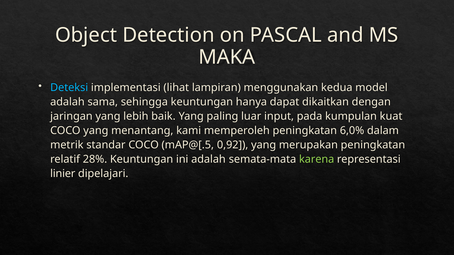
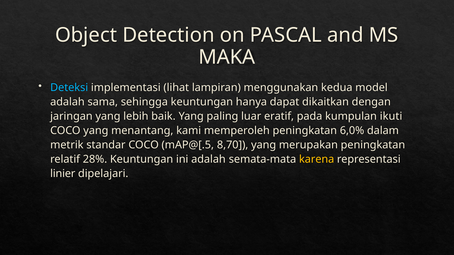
input: input -> eratif (279, 116)
kuat: kuat -> ikuti (391, 116)
0,92: 0,92 -> 8,70 (233, 145)
karena colour: light green -> yellow (317, 159)
